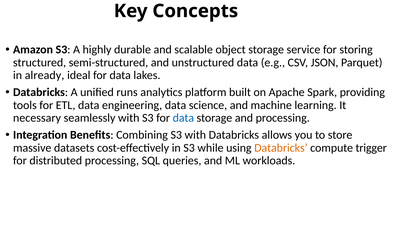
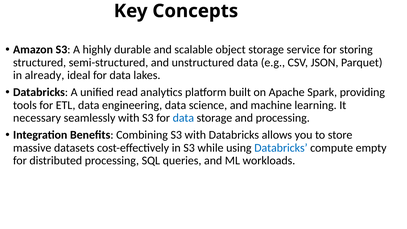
runs: runs -> read (127, 92)
Databricks colour: orange -> blue (281, 148)
trigger: trigger -> empty (371, 148)
